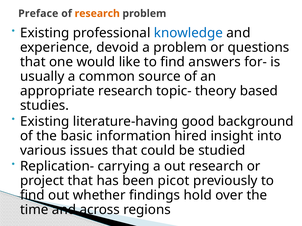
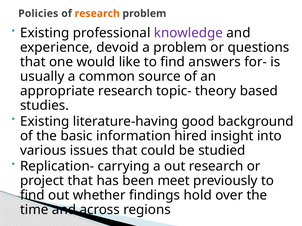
Preface: Preface -> Policies (38, 14)
knowledge colour: blue -> purple (188, 33)
picot: picot -> meet (174, 181)
